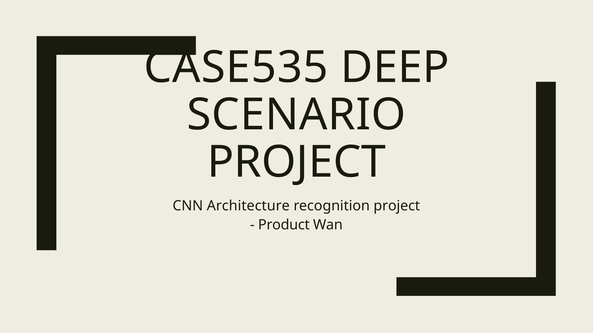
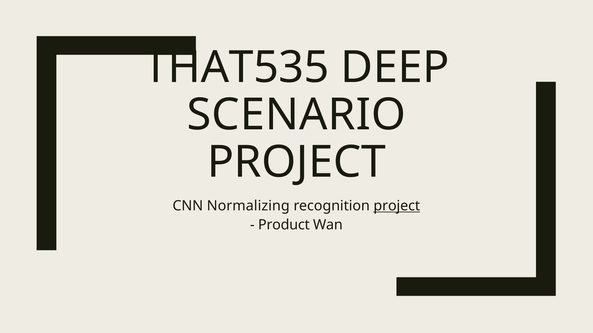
CASE535: CASE535 -> THAT535 (236, 68)
Architecture: Architecture -> Normalizing (248, 206)
project underline: none -> present (397, 206)
